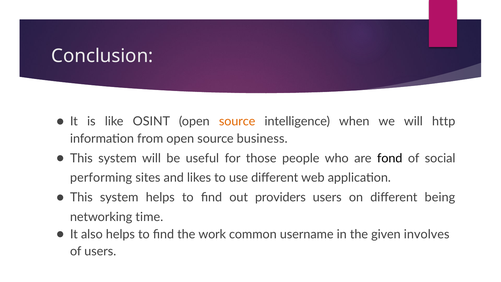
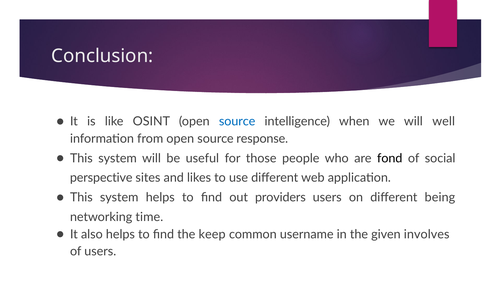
source colour: orange -> blue (237, 121)
http: http -> well (444, 121)
business: business -> response (262, 139)
performing: performing -> perspective (101, 178)
work: work -> keep (212, 234)
